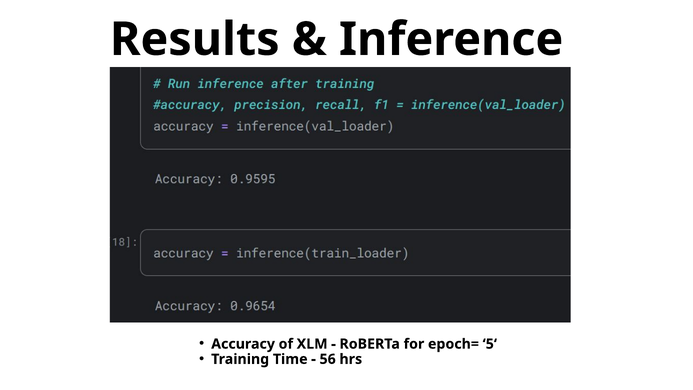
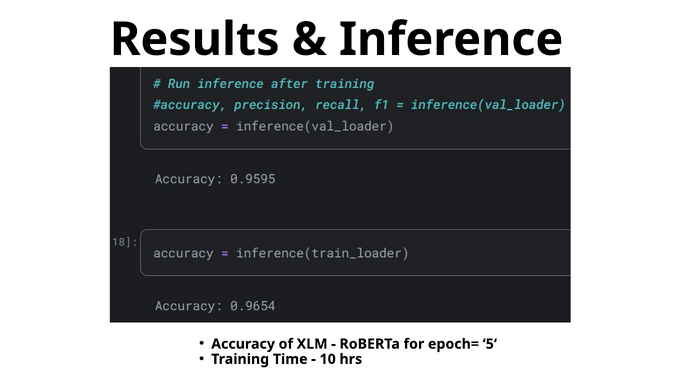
56: 56 -> 10 (328, 359)
